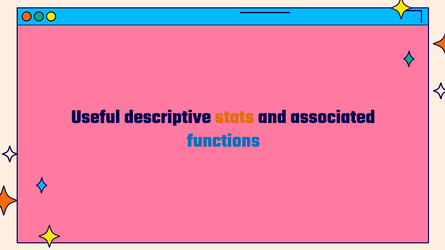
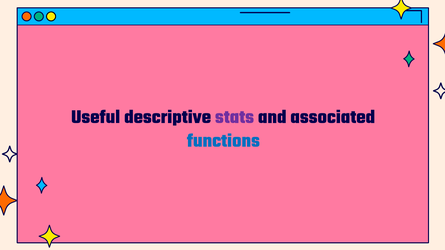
stats colour: orange -> purple (234, 117)
